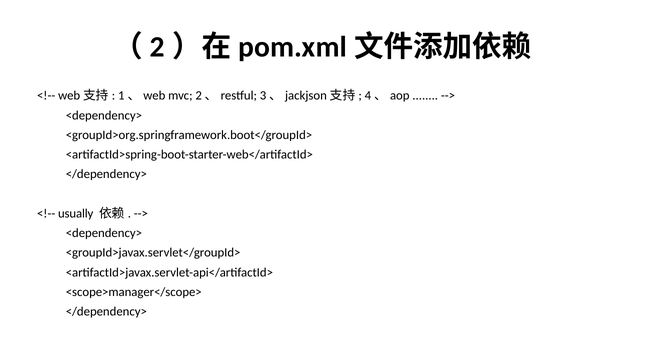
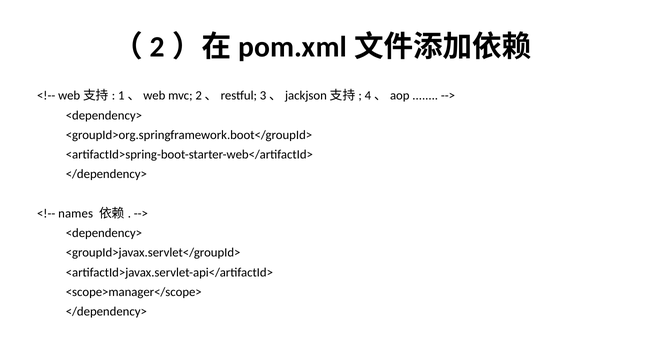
usually: usually -> names (76, 213)
